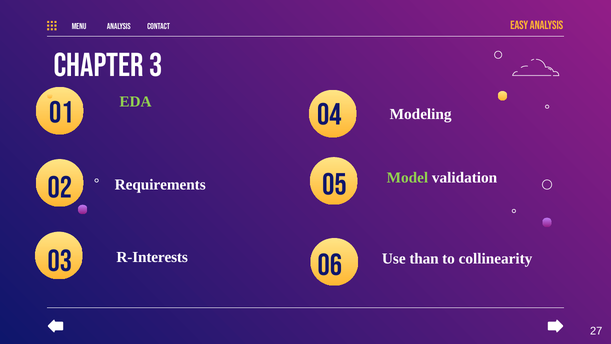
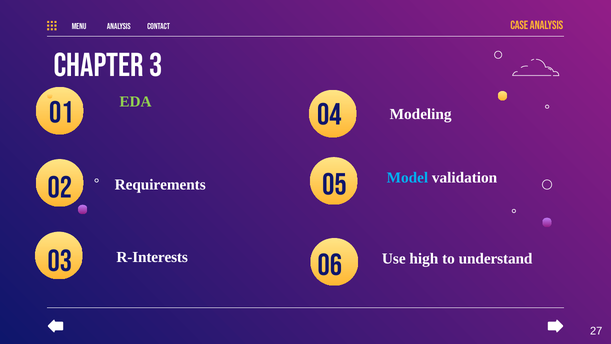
Easy: Easy -> Case (519, 25)
Model colour: light green -> light blue (407, 178)
than: than -> high (424, 259)
collinearity: collinearity -> understand (496, 259)
